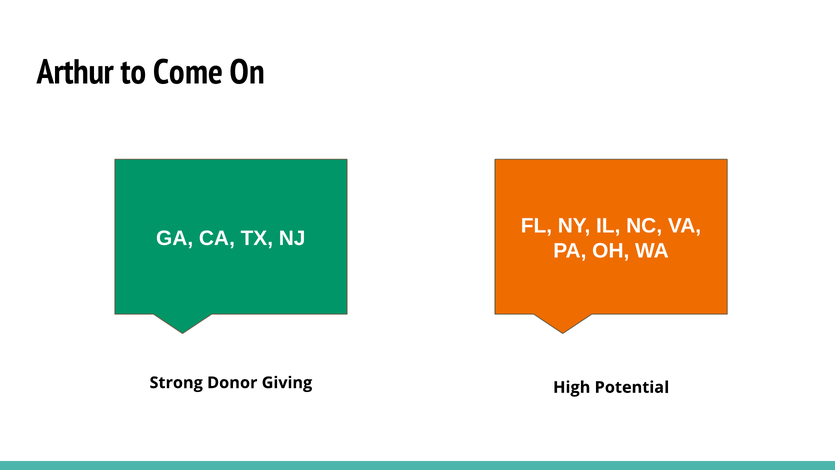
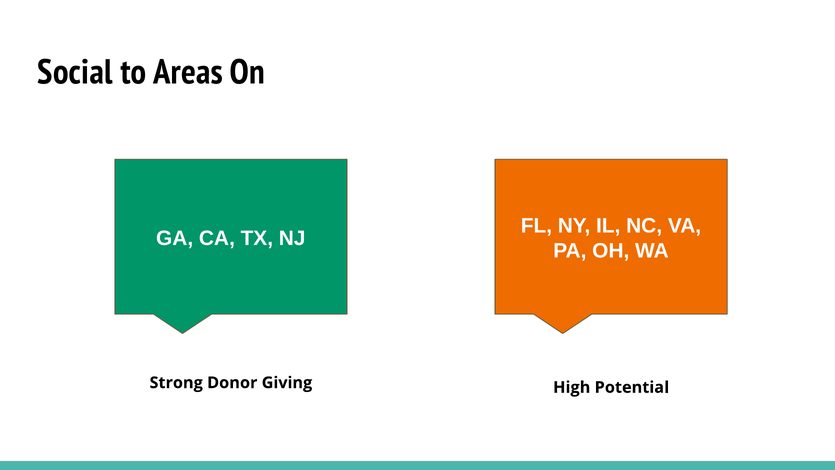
Arthur: Arthur -> Social (75, 72)
Come: Come -> Areas (188, 72)
